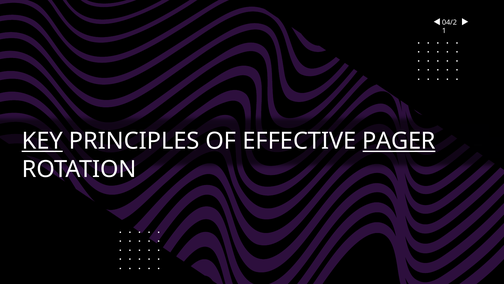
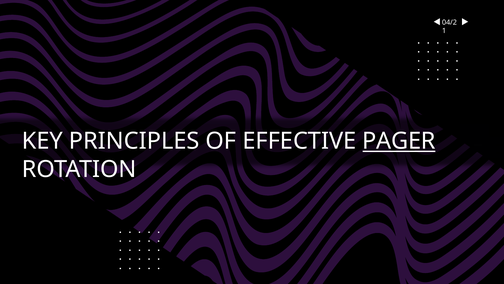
KEY underline: present -> none (42, 141)
